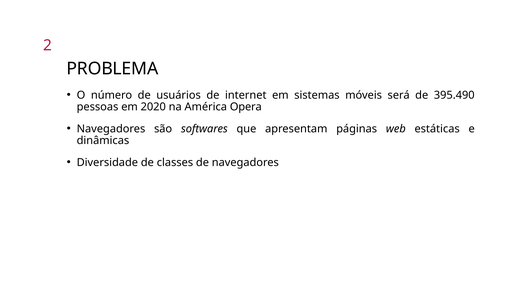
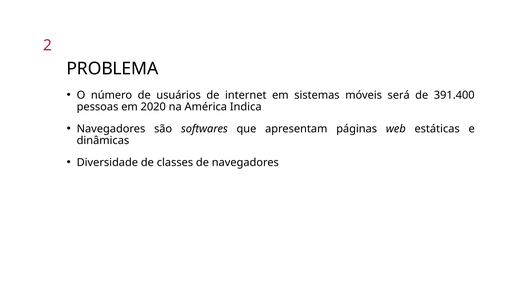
395.490: 395.490 -> 391.400 (454, 95)
Opera: Opera -> Indica (246, 107)
